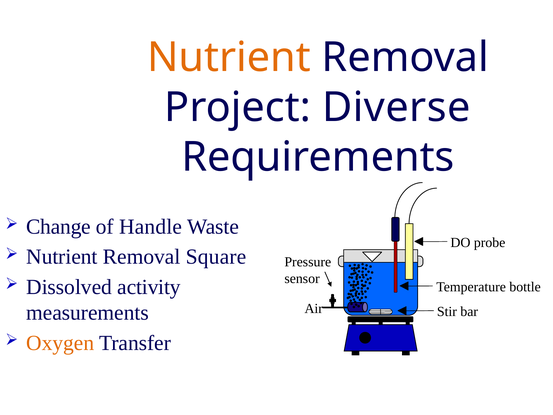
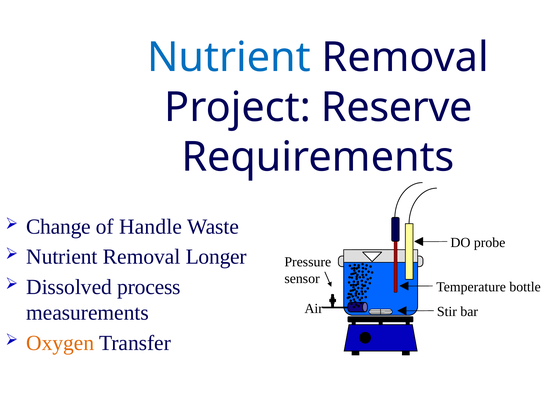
Nutrient colour: orange -> blue (229, 57)
Diverse: Diverse -> Reserve (397, 107)
Square: Square -> Longer (216, 257)
activity: activity -> process (149, 287)
